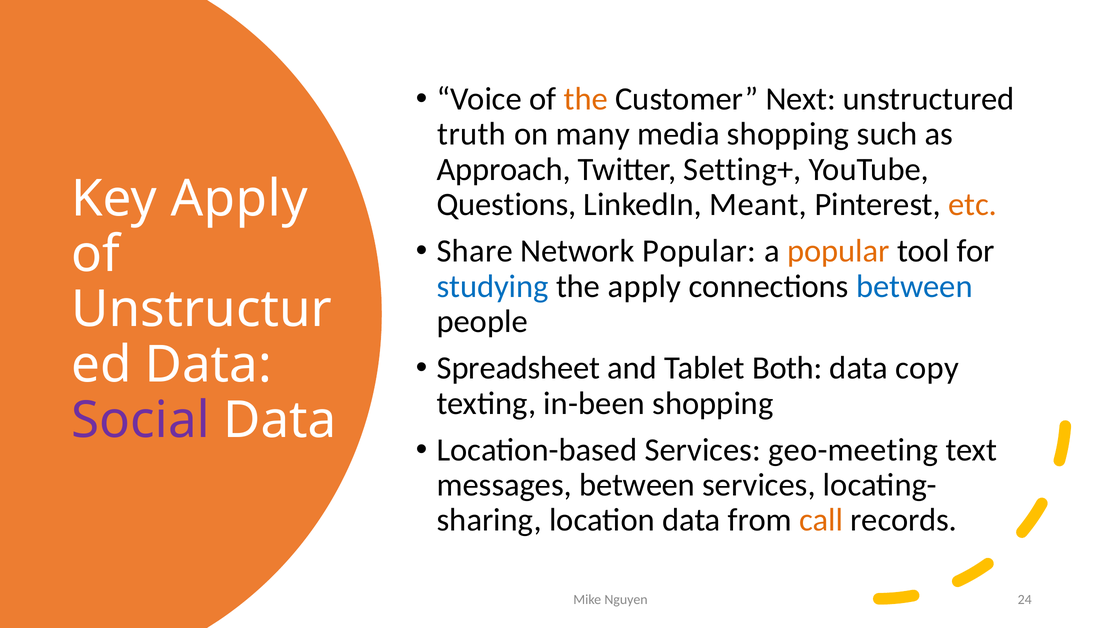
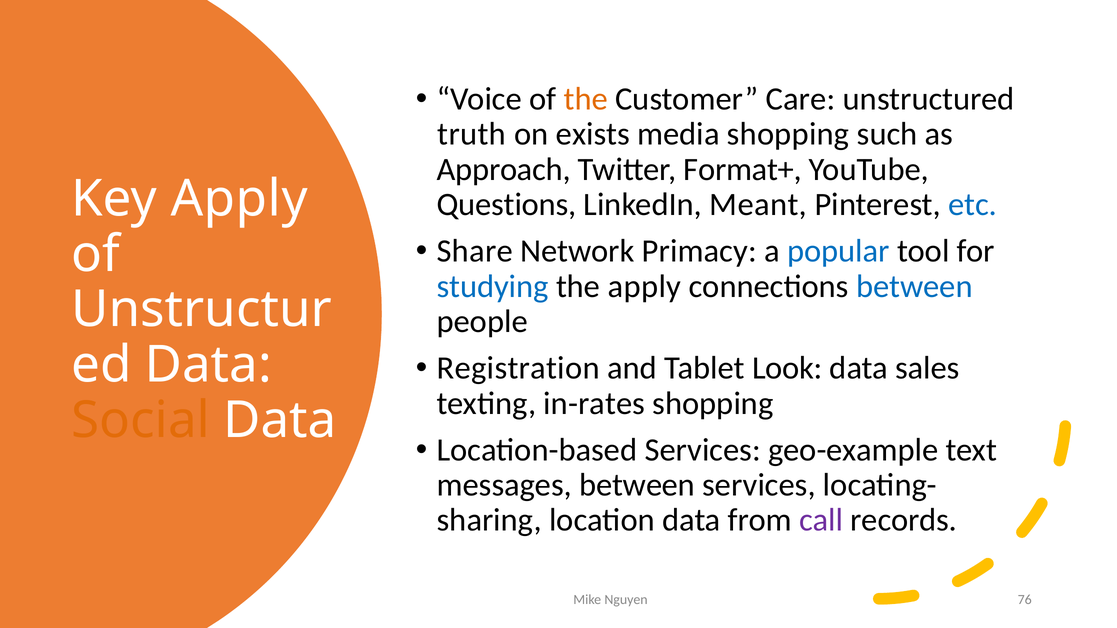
Next: Next -> Care (800, 99)
many: many -> exists (593, 134)
Setting+: Setting+ -> Format+ (743, 169)
etc colour: orange -> blue (973, 205)
Network Popular: Popular -> Primacy (699, 251)
popular colour: orange -> blue (838, 251)
Spreadsheet: Spreadsheet -> Registration (518, 368)
Both: Both -> Look (787, 368)
copy: copy -> sales (927, 368)
in-been: in-been -> in-rates (594, 403)
Social colour: purple -> orange (141, 420)
geo-meeting: geo-meeting -> geo-example (853, 450)
call colour: orange -> purple (821, 520)
24: 24 -> 76 (1025, 600)
